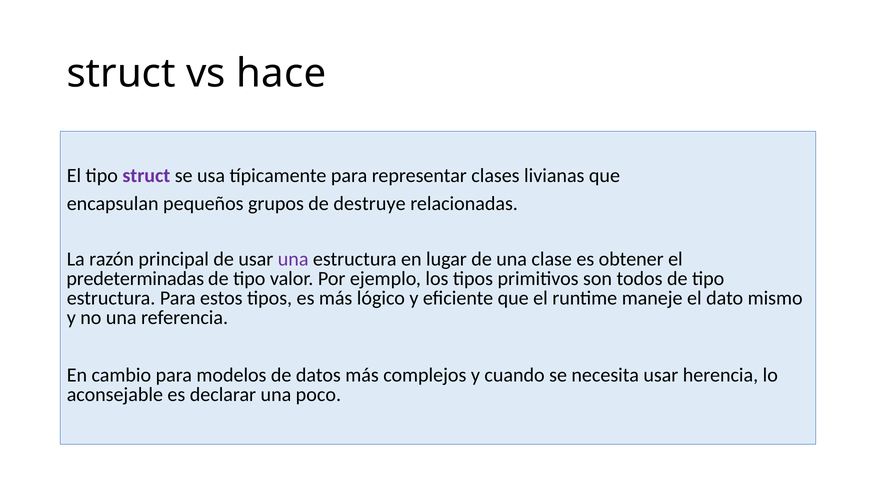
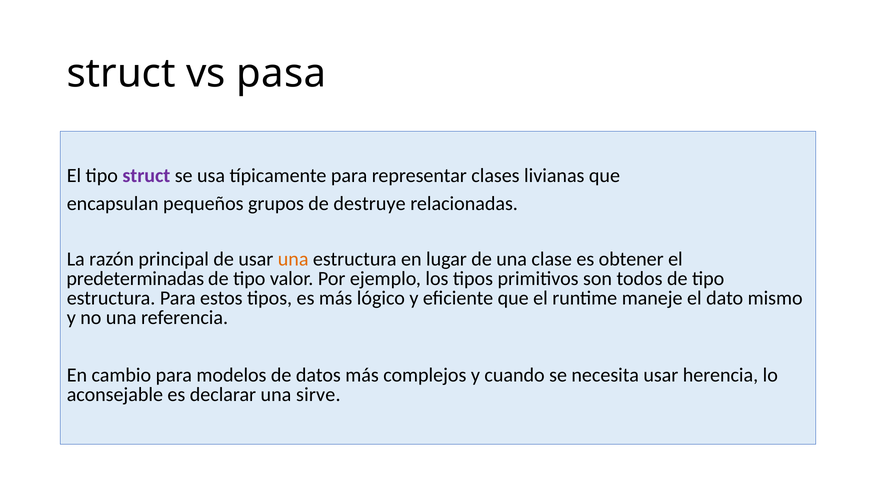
hace: hace -> pasa (281, 74)
una colour: purple -> orange (293, 259)
poco: poco -> sirve (318, 394)
